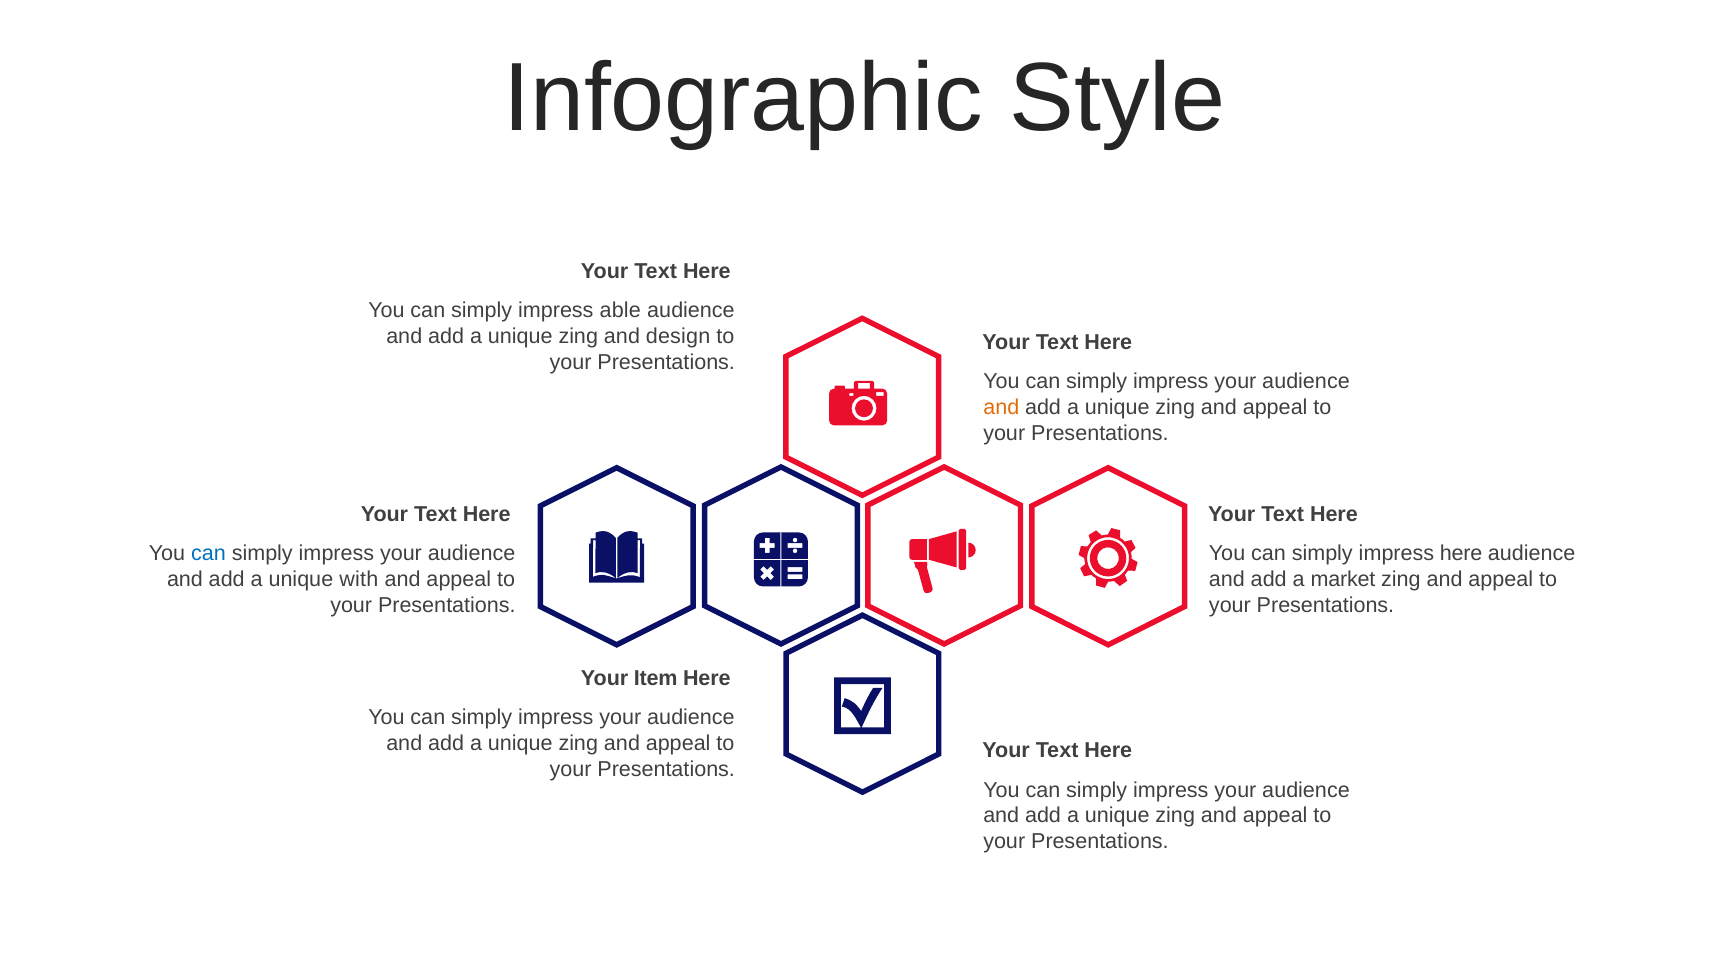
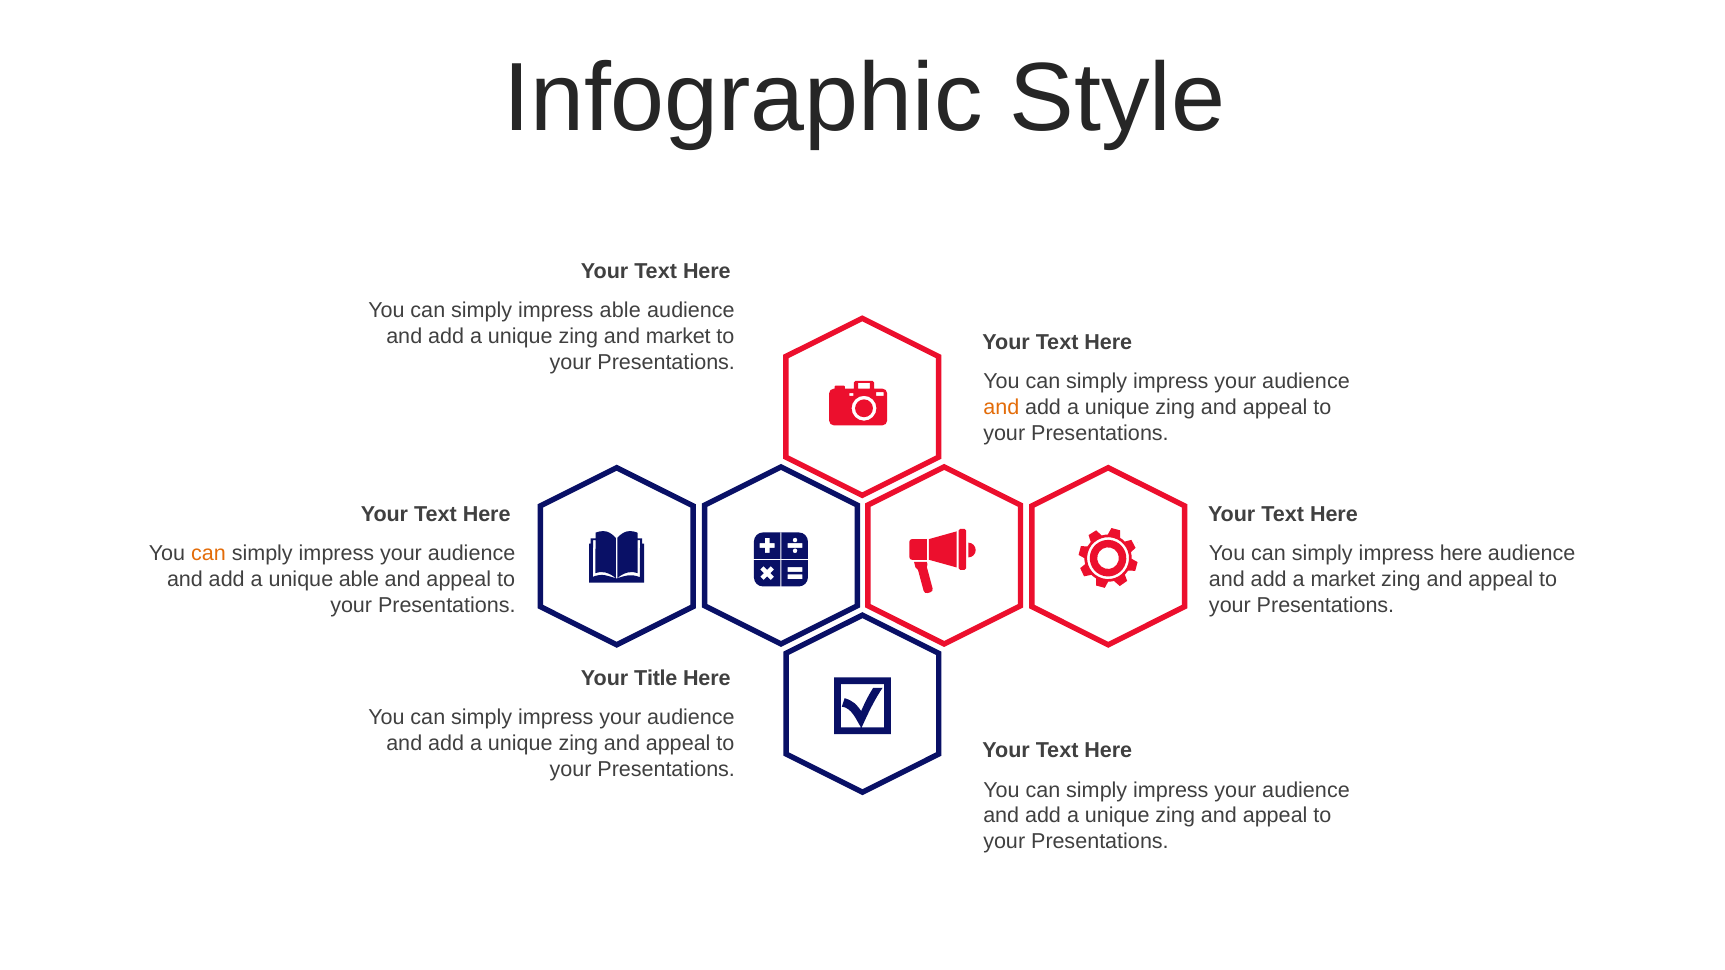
and design: design -> market (678, 337)
can colour: blue -> orange (208, 554)
unique with: with -> able (359, 580)
Item: Item -> Title (656, 679)
